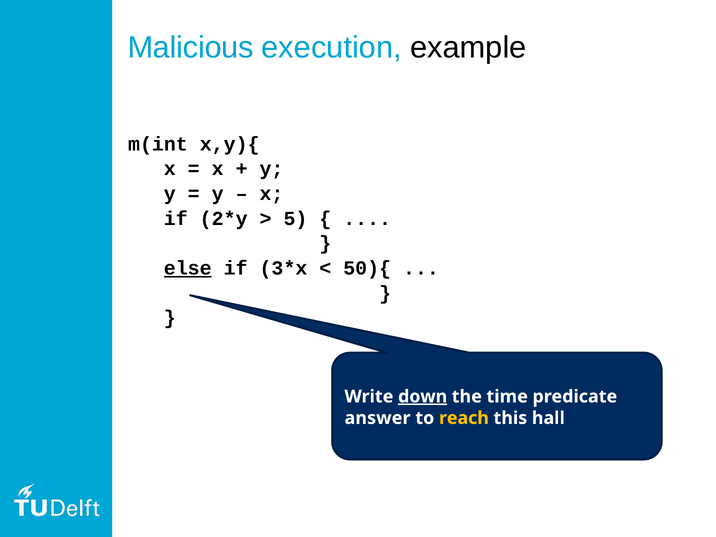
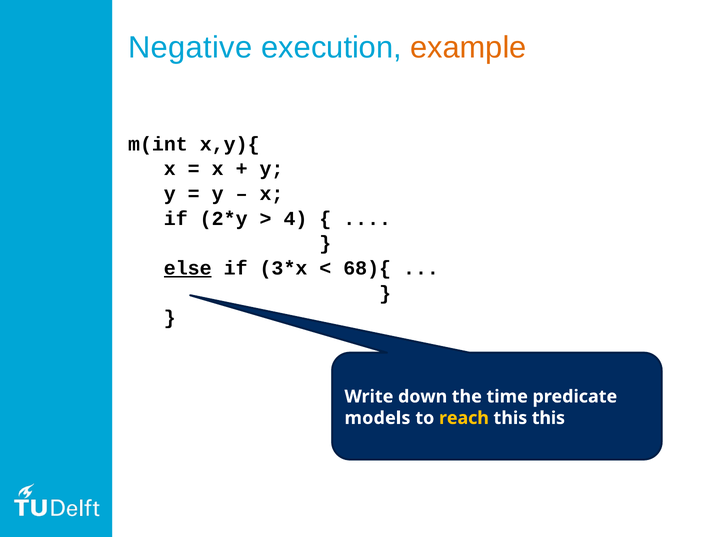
Malicious: Malicious -> Negative (190, 47)
example colour: black -> orange (468, 47)
5: 5 -> 4 (295, 219)
50){: 50){ -> 68){ (367, 268)
down underline: present -> none (423, 397)
answer: answer -> models (377, 418)
this hall: hall -> this (548, 418)
